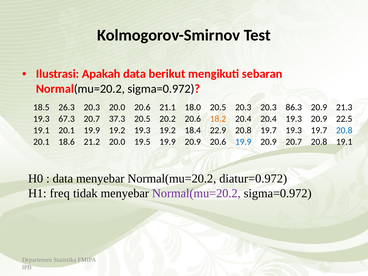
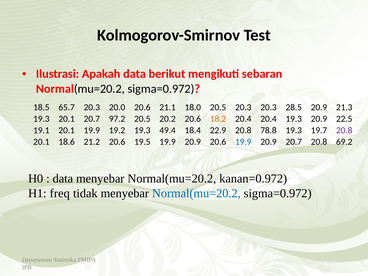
26.3: 26.3 -> 65.7 (67, 107)
86.3: 86.3 -> 28.5 (294, 107)
19.3 67.3: 67.3 -> 20.1 (67, 119)
37.3: 37.3 -> 97.2 (117, 119)
19.3 19.2: 19.2 -> 49.4 (168, 130)
20.8 19.7: 19.7 -> 78.8 (269, 130)
20.8 colour: blue -> purple (344, 130)
21.2 20.0: 20.0 -> 20.6 (117, 142)
20.8 19.1: 19.1 -> 69.2 (344, 142)
diatur=0.972: diatur=0.972 -> kanan=0.972 (253, 179)
Normal(mu=20.2 colour: purple -> blue (196, 193)
